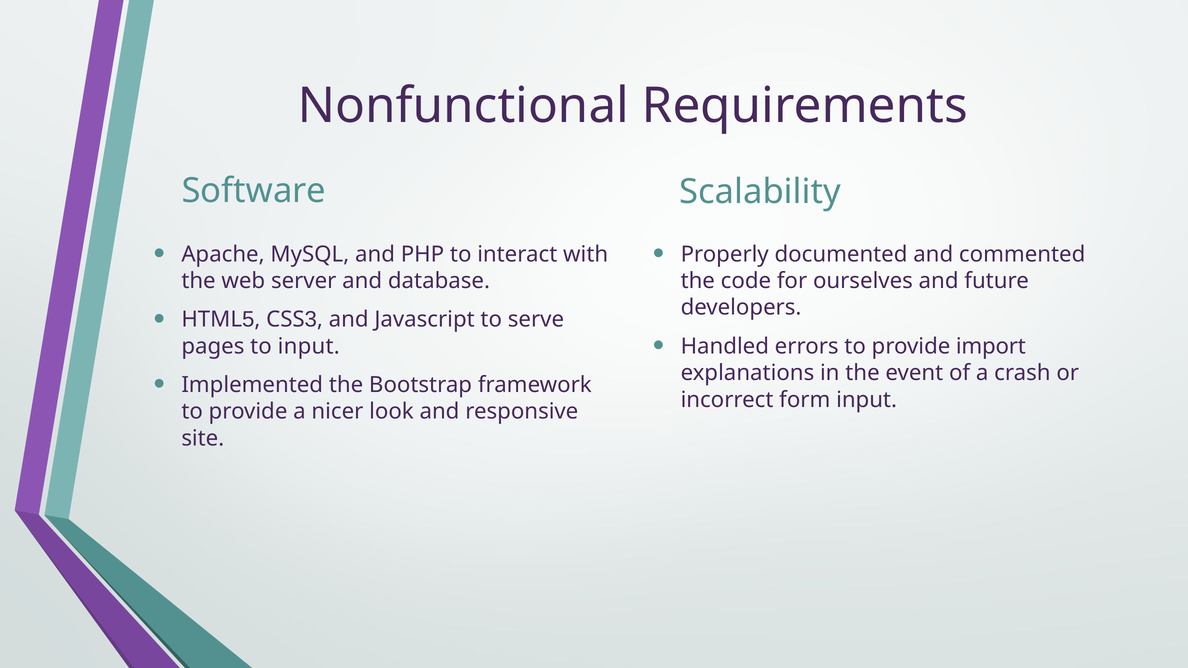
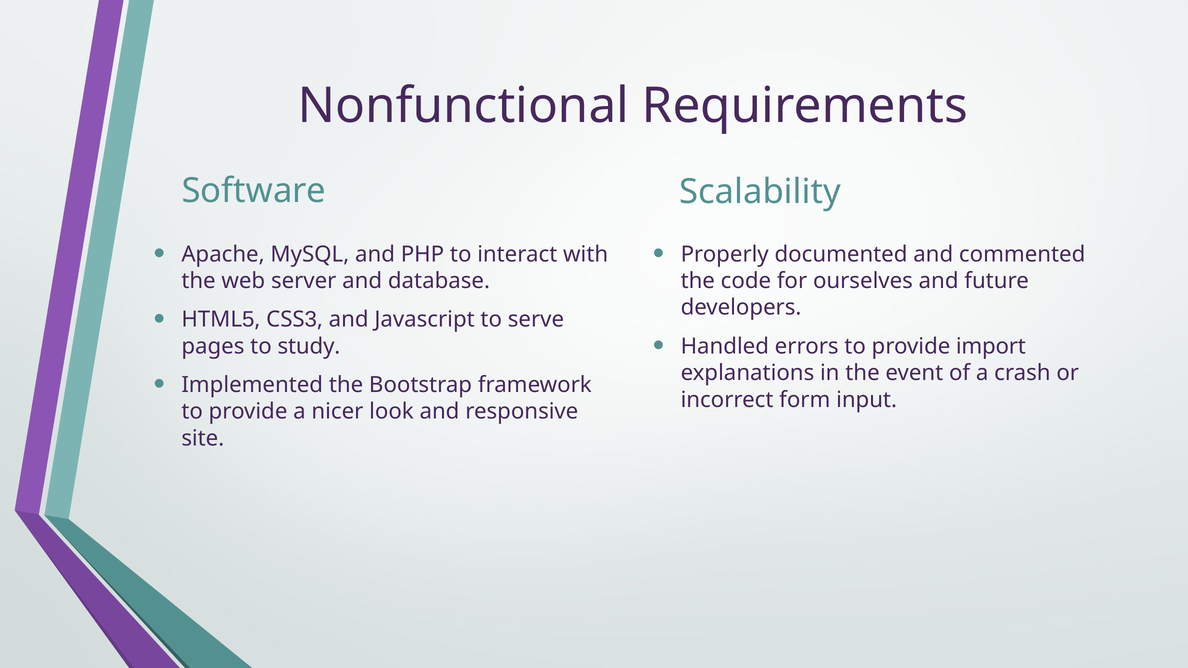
to input: input -> study (309, 346)
